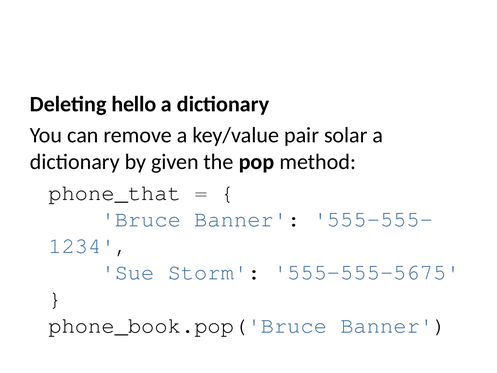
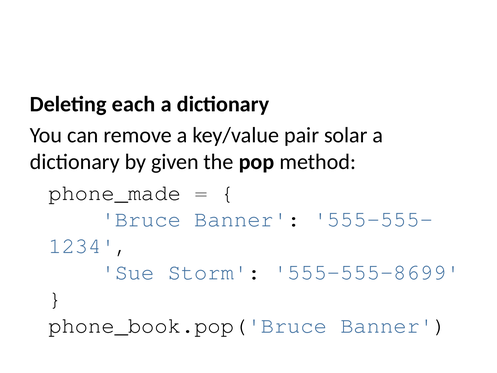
hello: hello -> each (134, 104)
phone_that: phone_that -> phone_made (115, 193)
555-555-5675: 555-555-5675 -> 555-555-8699 (367, 272)
